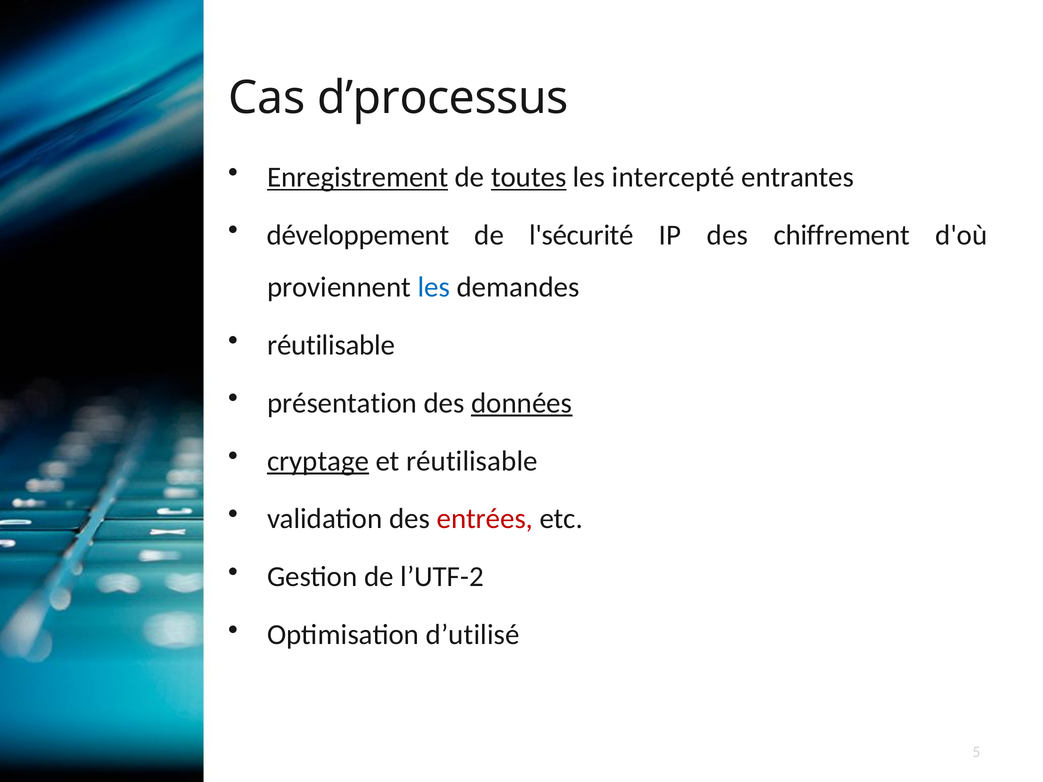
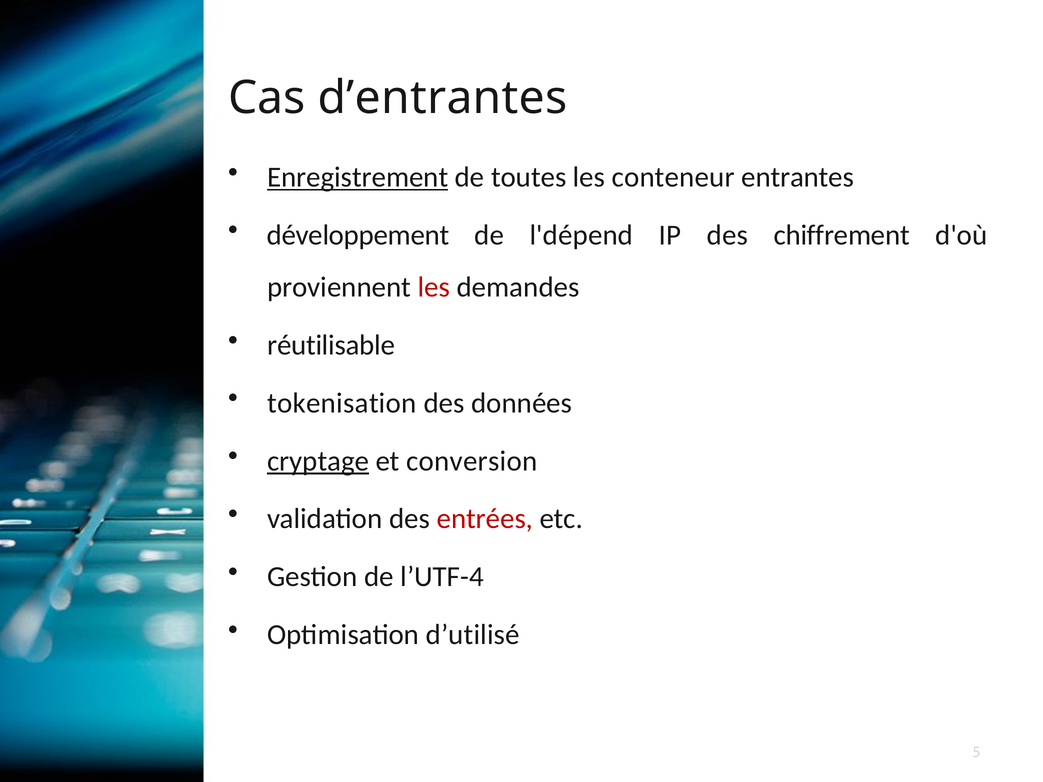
d’processus: d’processus -> d’entrantes (442, 98)
toutes underline: present -> none (529, 177)
intercepté: intercepté -> conteneur (673, 177)
l'sécurité: l'sécurité -> l'dépend (581, 235)
les colour: blue -> red (434, 287)
présentation: présentation -> tokenisation (342, 403)
données underline: present -> none (522, 403)
et réutilisable: réutilisable -> conversion (472, 461)
l’UTF-2: l’UTF-2 -> l’UTF-4 (442, 577)
